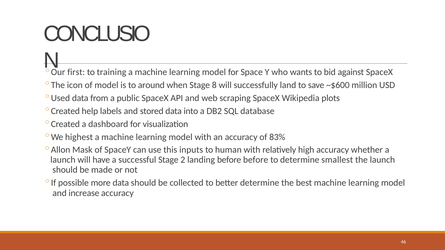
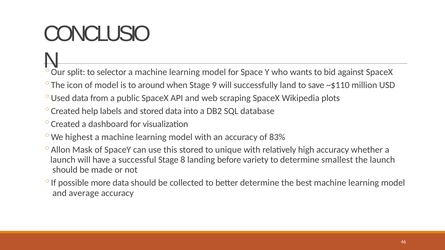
first: first -> split (76, 72)
training: training -> selector (112, 72)
8: 8 -> 9 (214, 85)
~$600: ~$600 -> ~$110 (338, 85)
this inputs: inputs -> stored (191, 150)
human: human -> unique (228, 150)
2: 2 -> 8 (183, 160)
before before: before -> variety (256, 160)
increase: increase -> average (84, 193)
